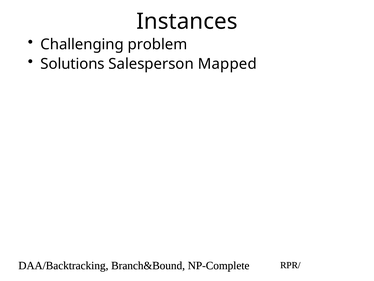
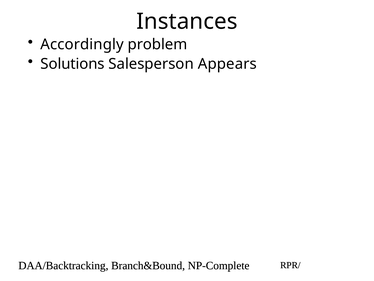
Challenging: Challenging -> Accordingly (82, 44)
Mapped: Mapped -> Appears (227, 64)
